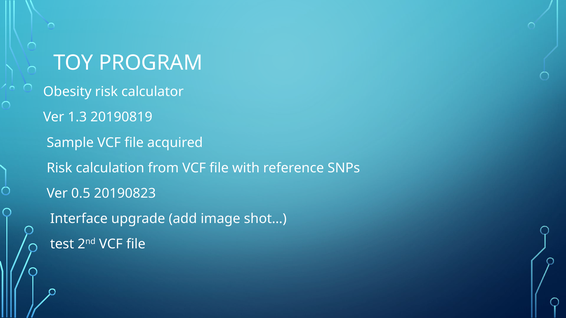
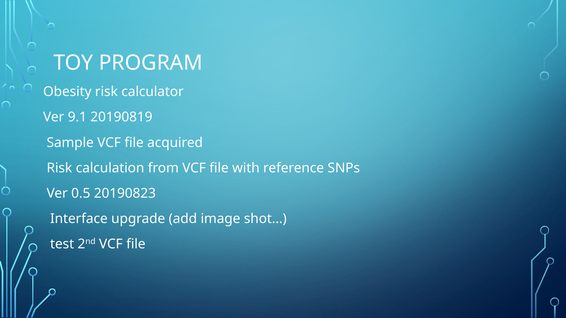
1.3: 1.3 -> 9.1 (77, 117)
